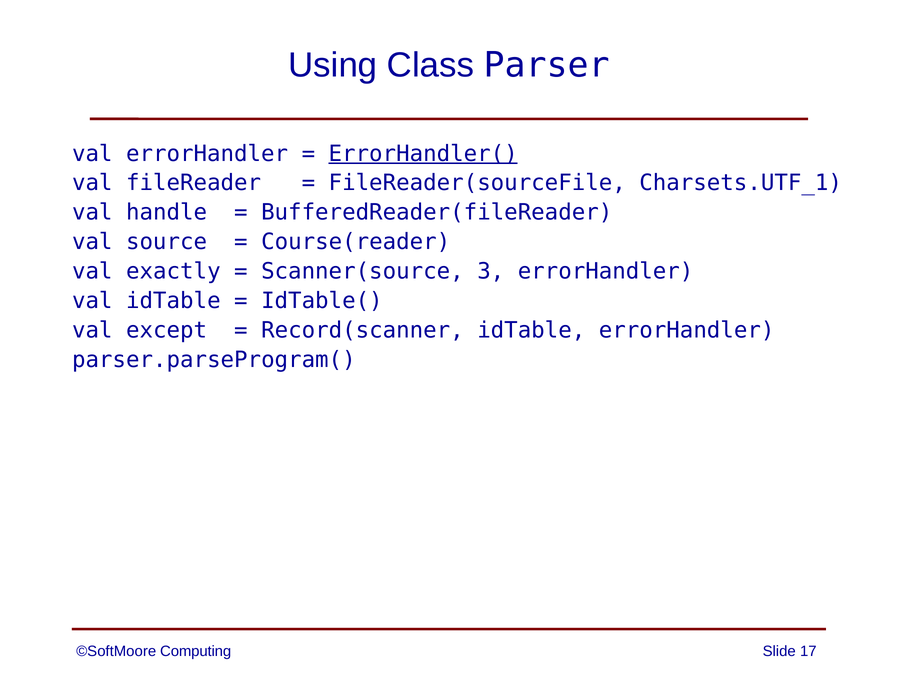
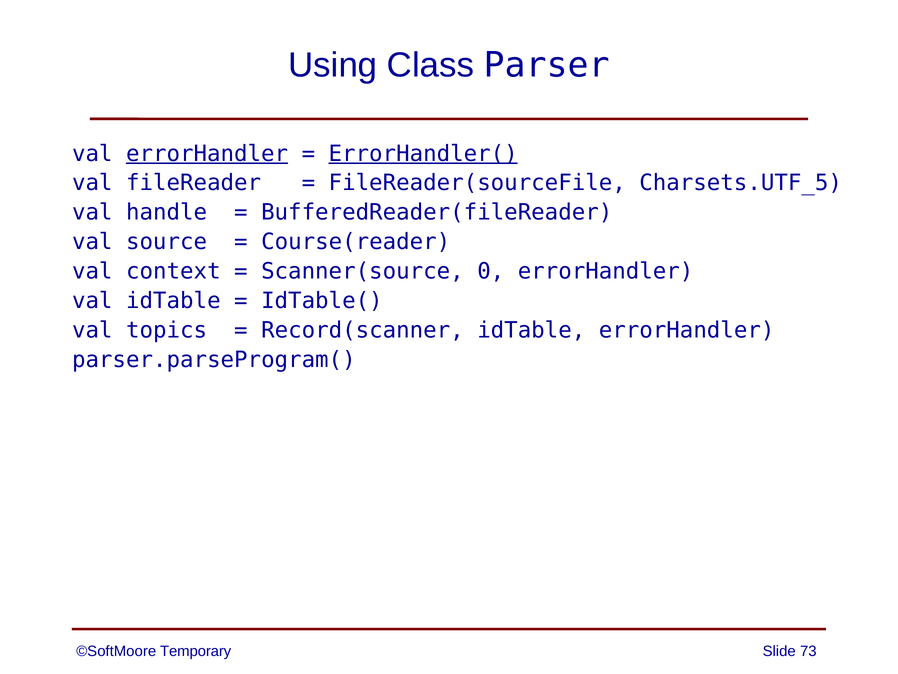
errorHandler underline: none -> present (207, 153)
Charsets.UTF_1: Charsets.UTF_1 -> Charsets.UTF_5 (741, 183)
exactly: exactly -> context (173, 271)
3: 3 -> 0 (491, 271)
except: except -> topics (167, 330)
Computing: Computing -> Temporary (196, 651)
17: 17 -> 73 (808, 651)
